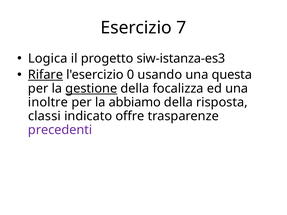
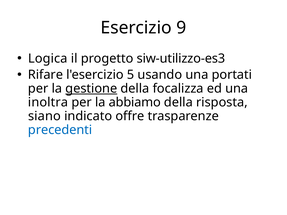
7: 7 -> 9 (181, 28)
siw-istanza-es3: siw-istanza-es3 -> siw-utilizzo-es3 (181, 58)
Rifare underline: present -> none (45, 75)
0: 0 -> 5 (131, 75)
questa: questa -> portati (232, 75)
inoltre: inoltre -> inoltra (48, 102)
classi: classi -> siano (44, 116)
precedenti colour: purple -> blue (60, 130)
